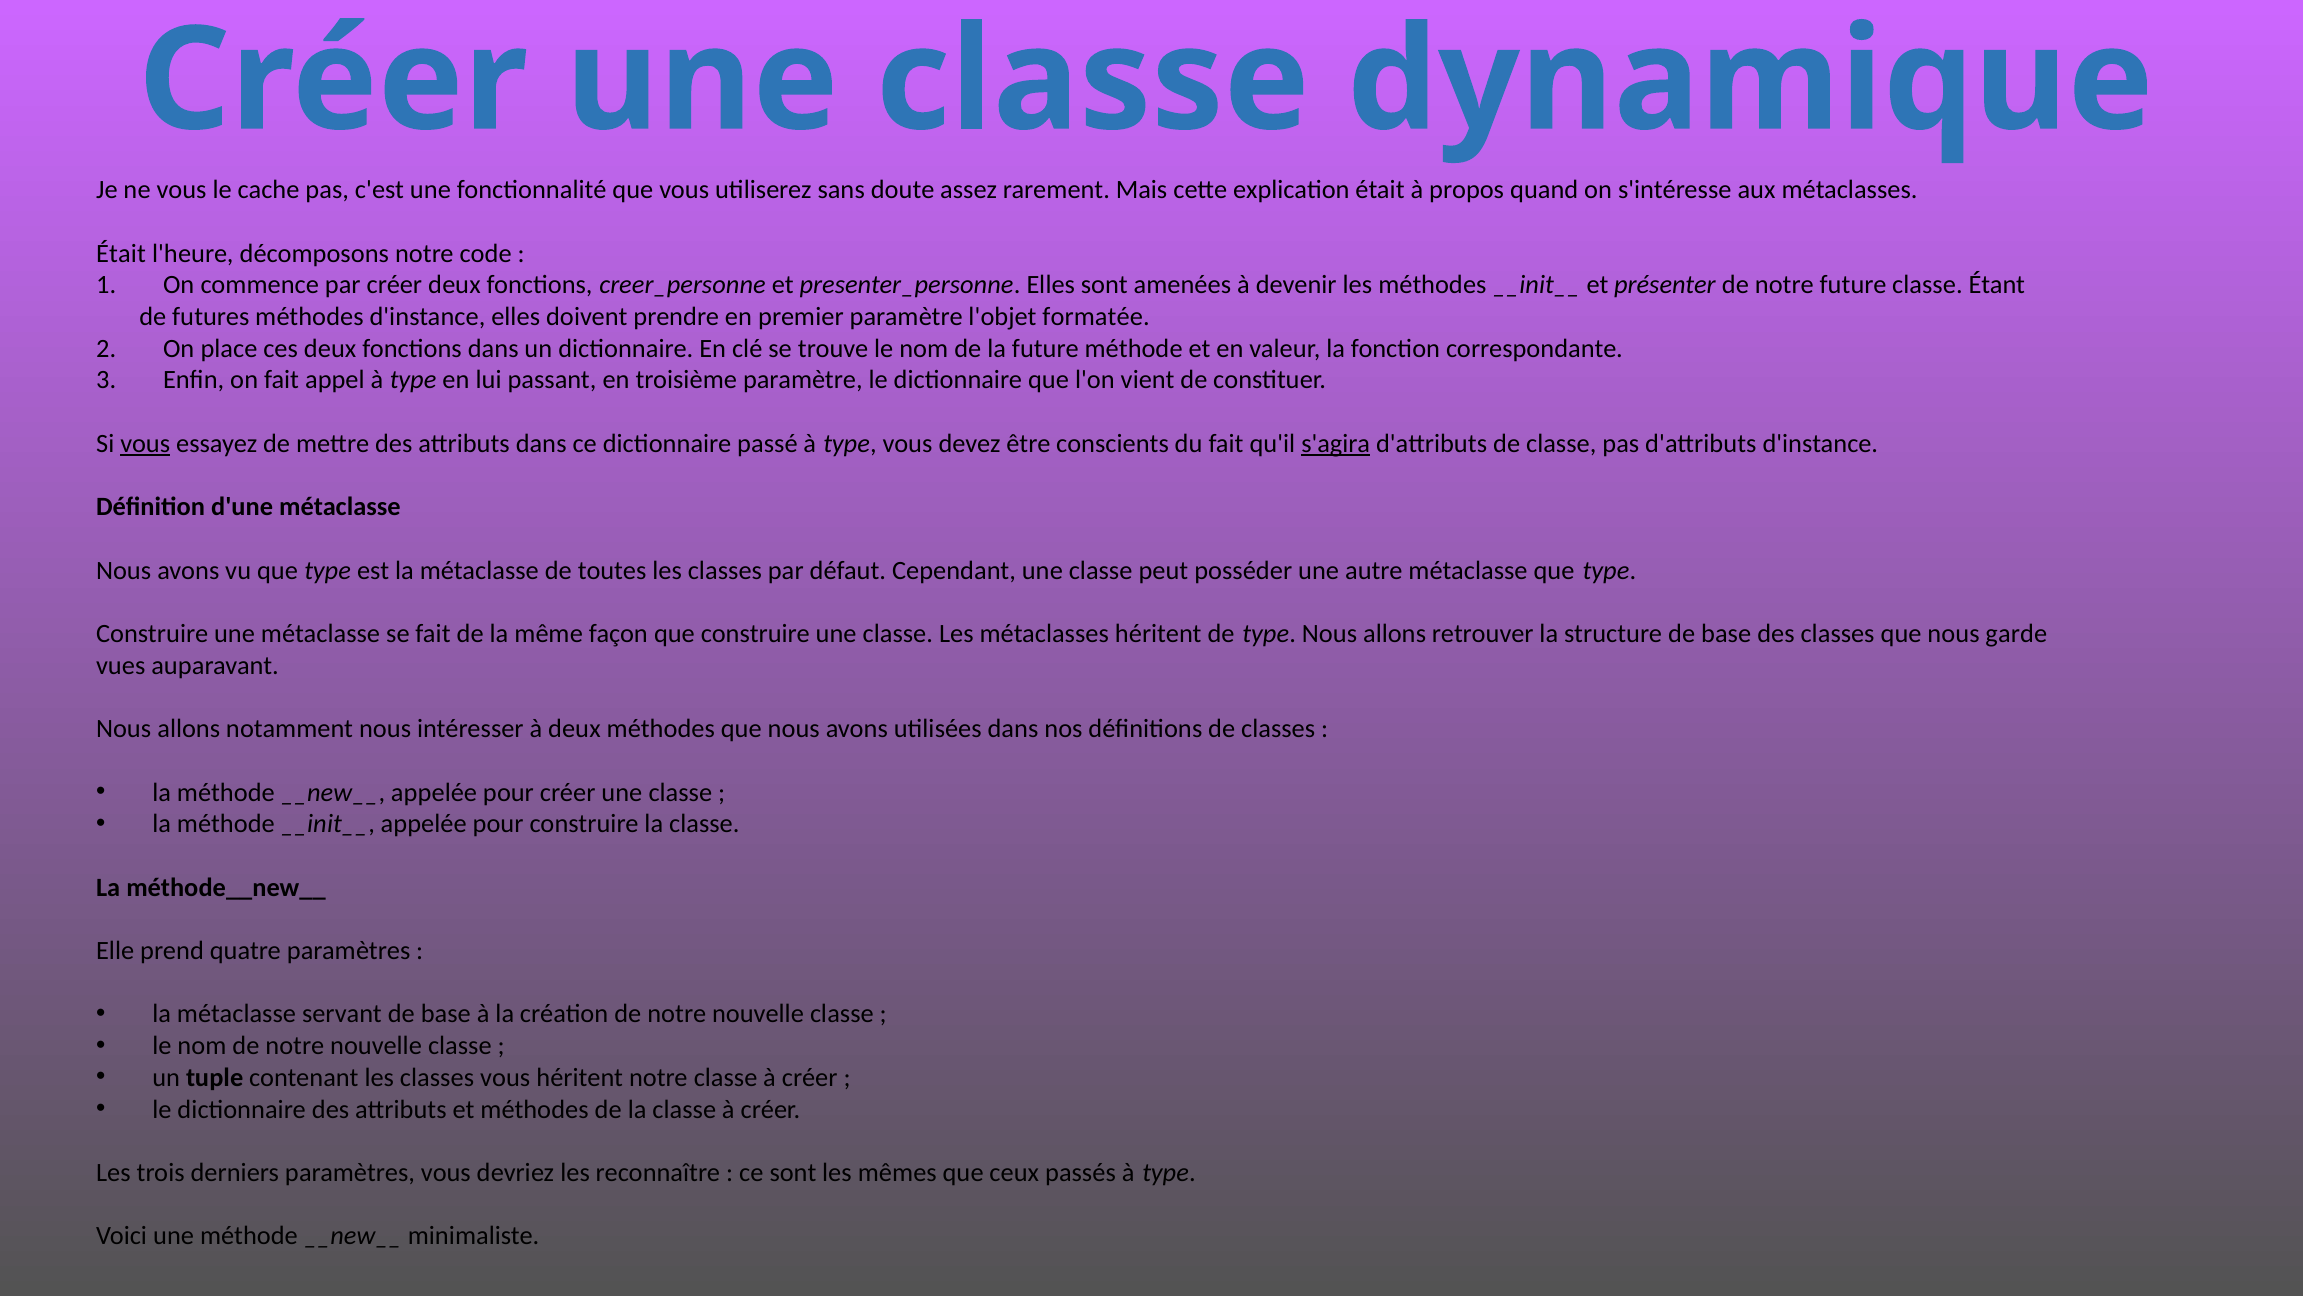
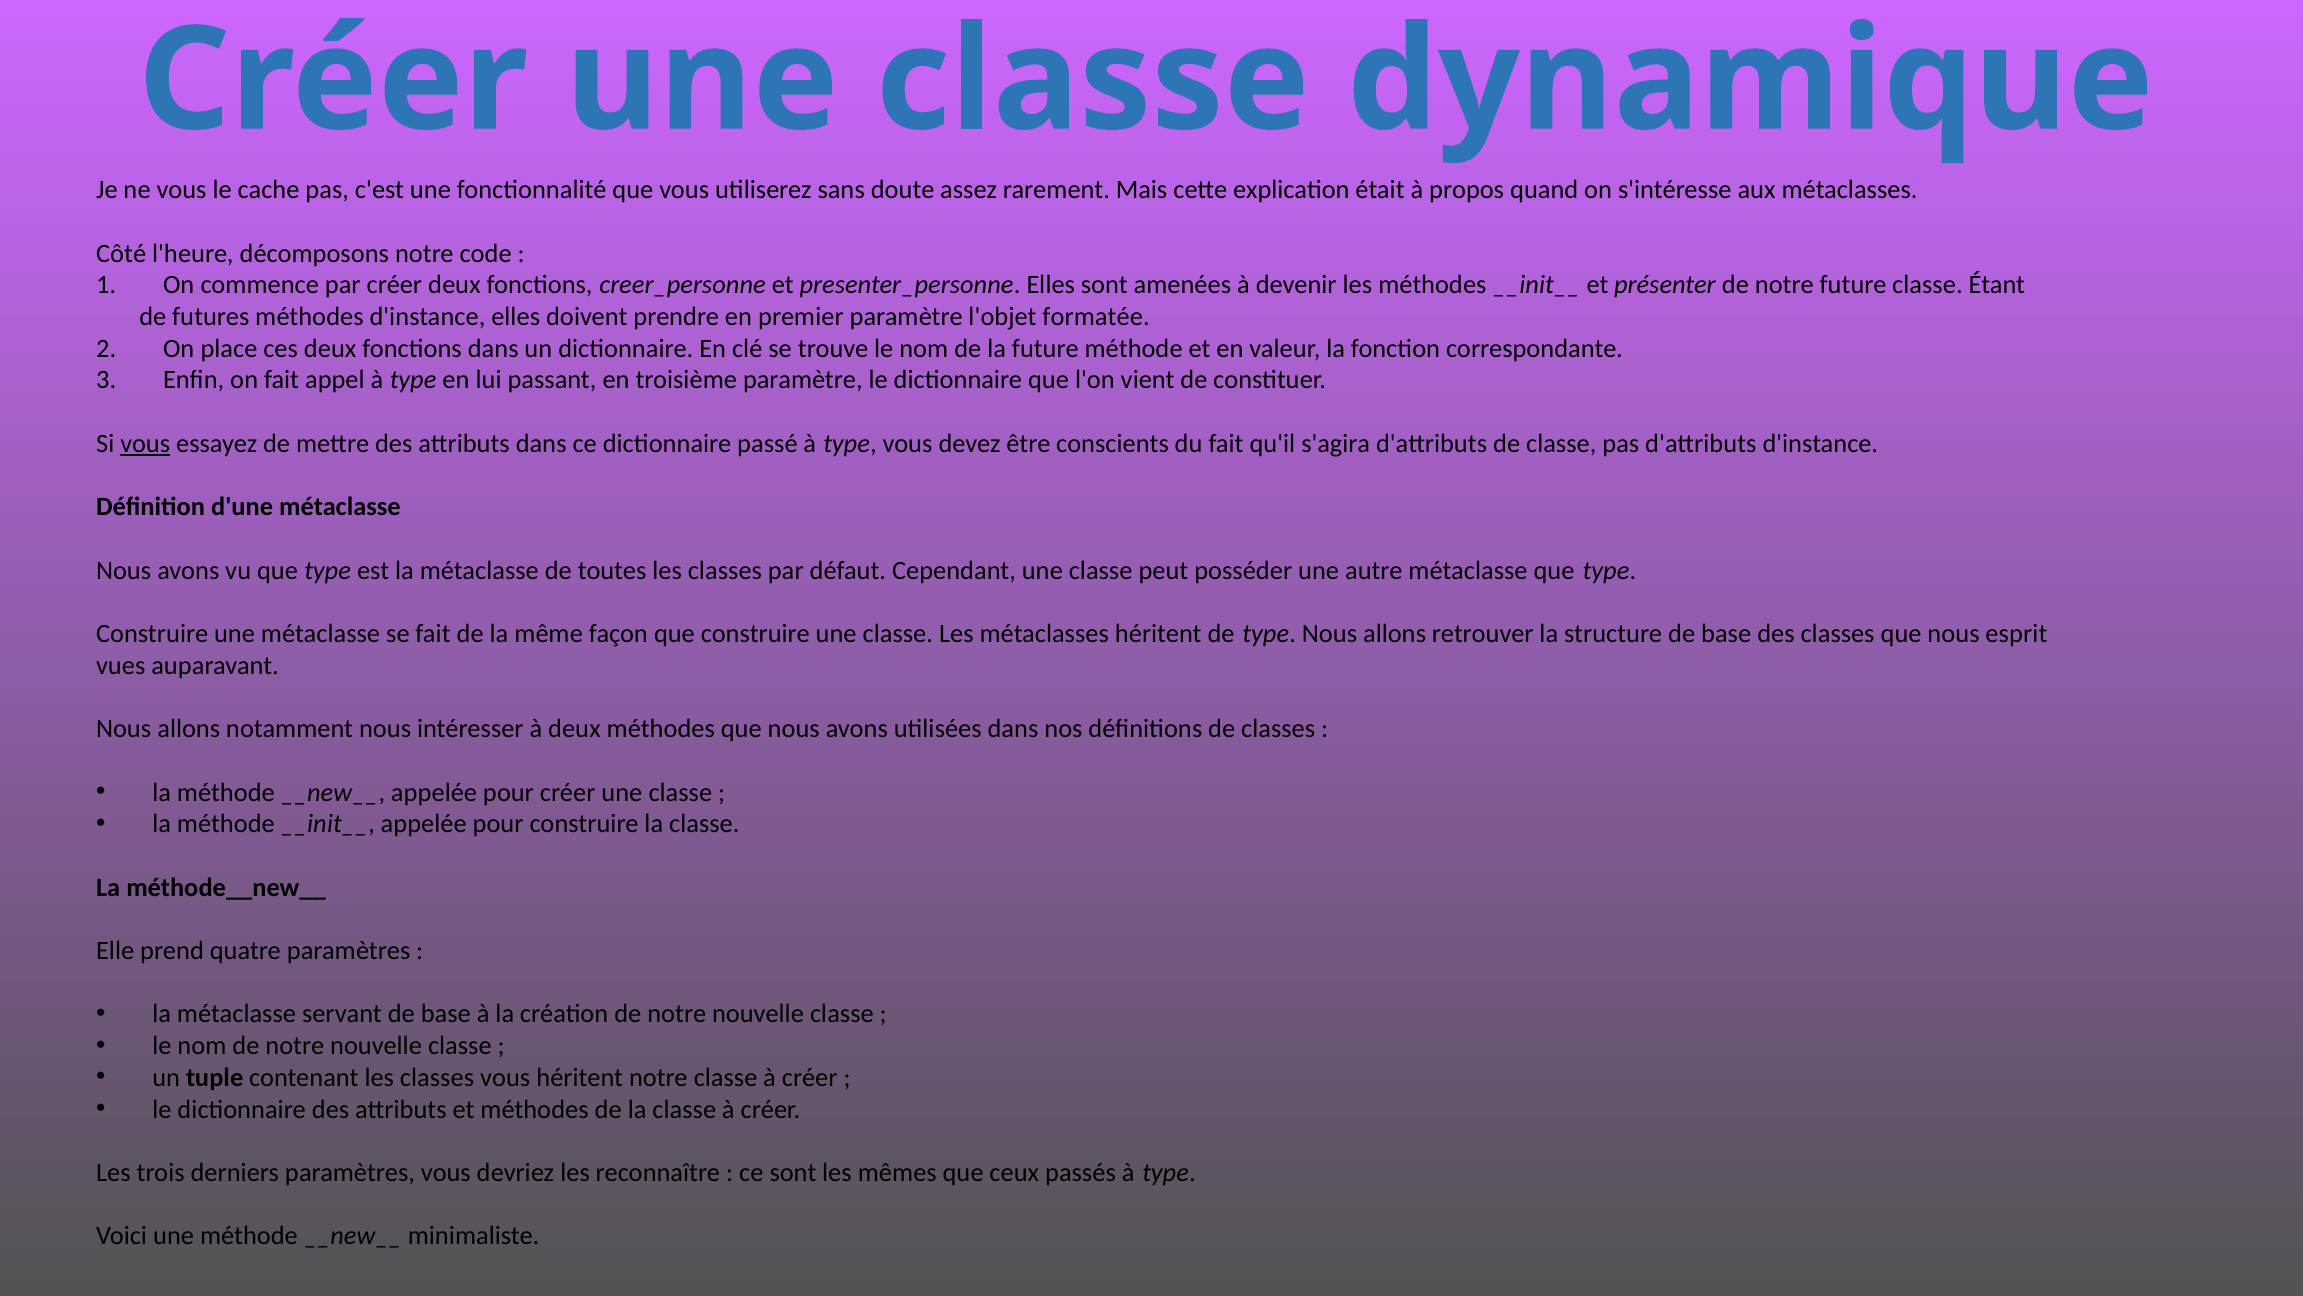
Était: Était -> Côté (121, 253)
s'agira underline: present -> none (1336, 443)
garde: garde -> esprit (2016, 633)
